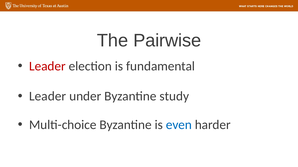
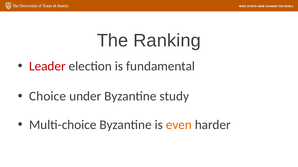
Pairwise: Pairwise -> Ranking (167, 41)
Leader: Leader -> Choice (48, 97)
even colour: blue -> orange (179, 125)
